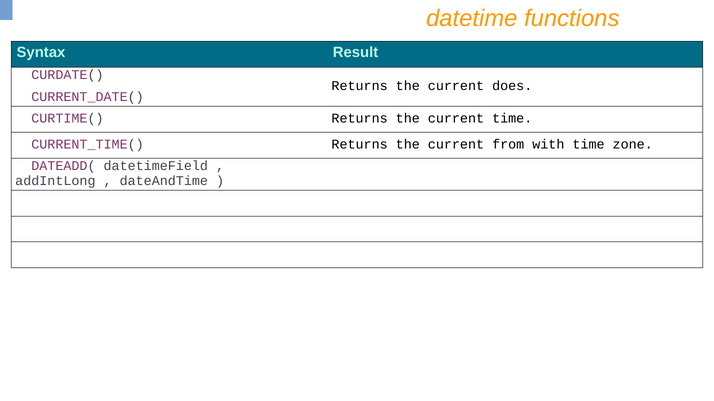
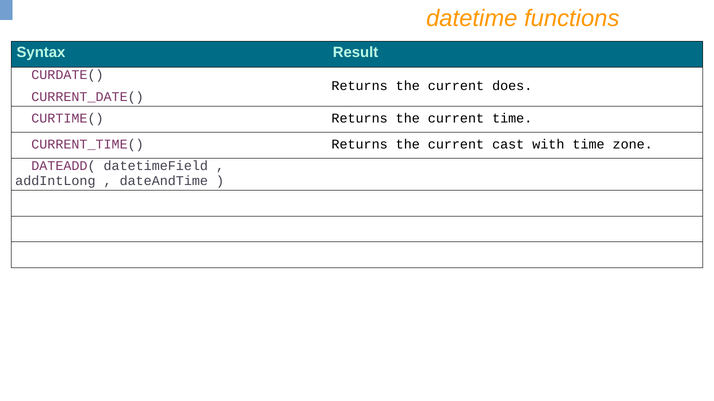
from: from -> cast (508, 145)
